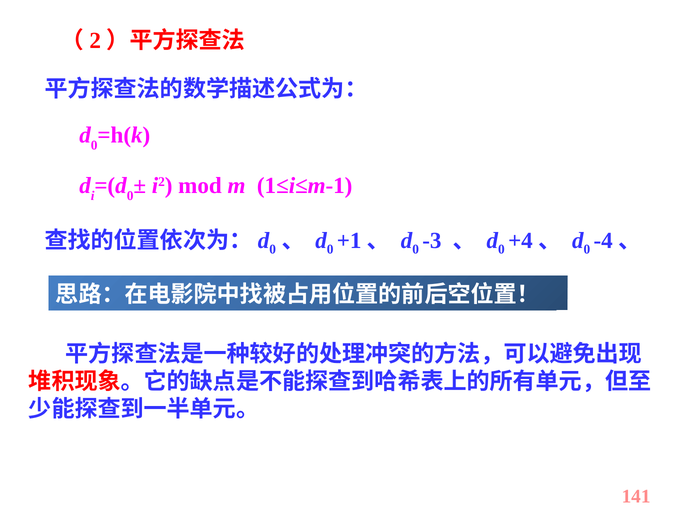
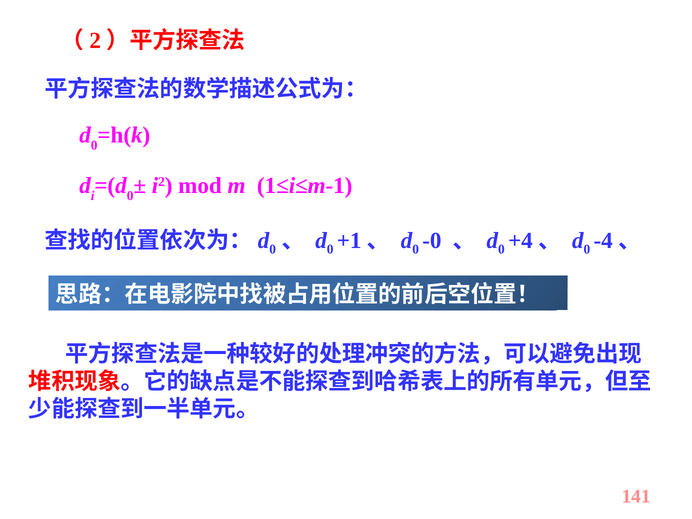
-3: -3 -> -0 (432, 240)
